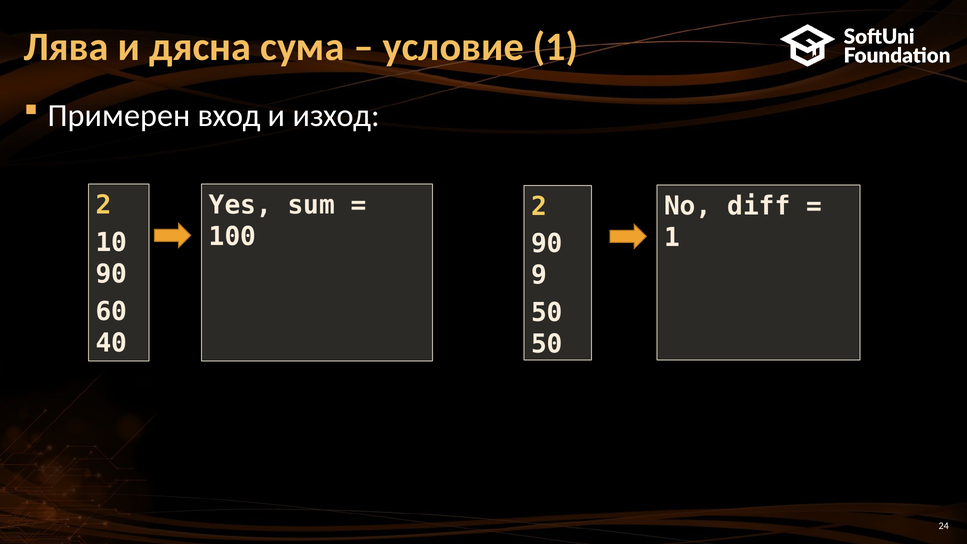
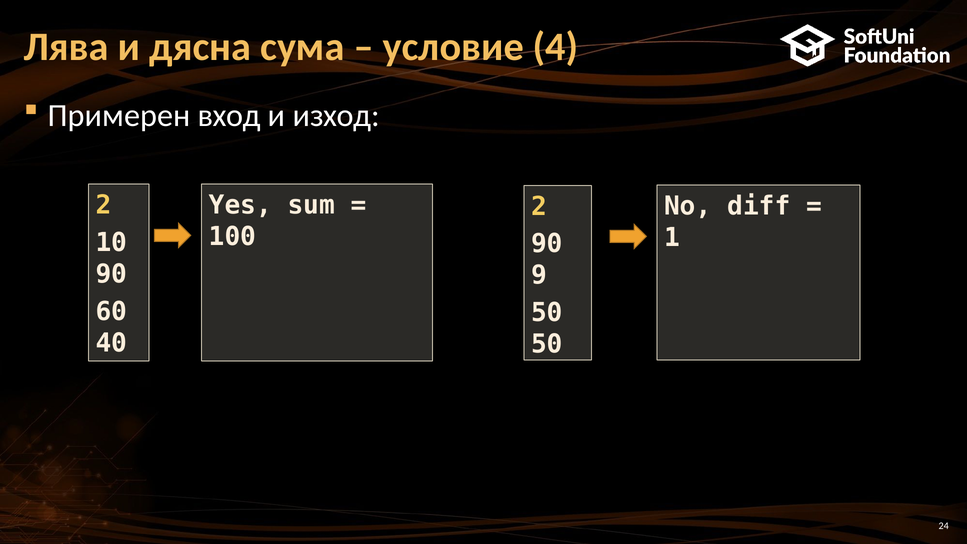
условие 1: 1 -> 4 (556, 47)
